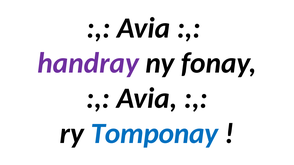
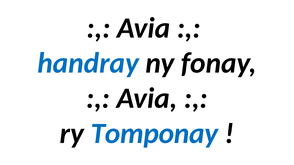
handray colour: purple -> blue (88, 63)
